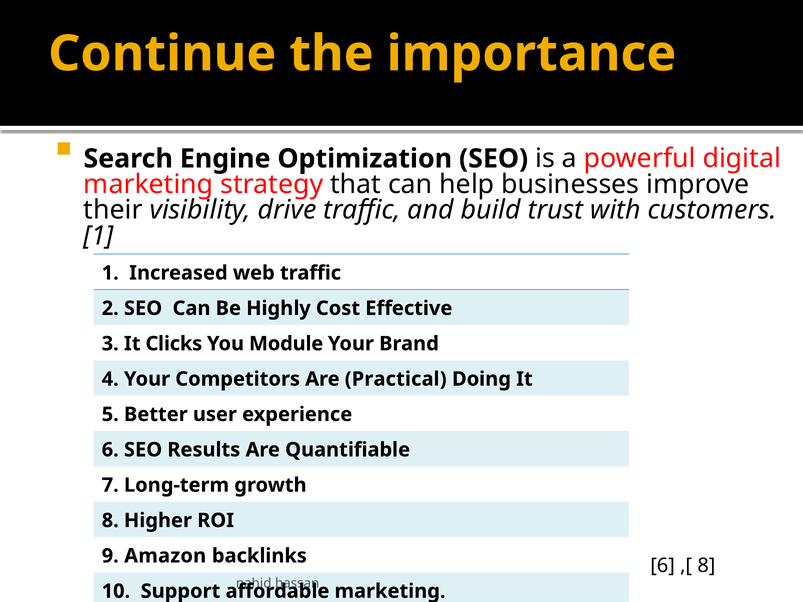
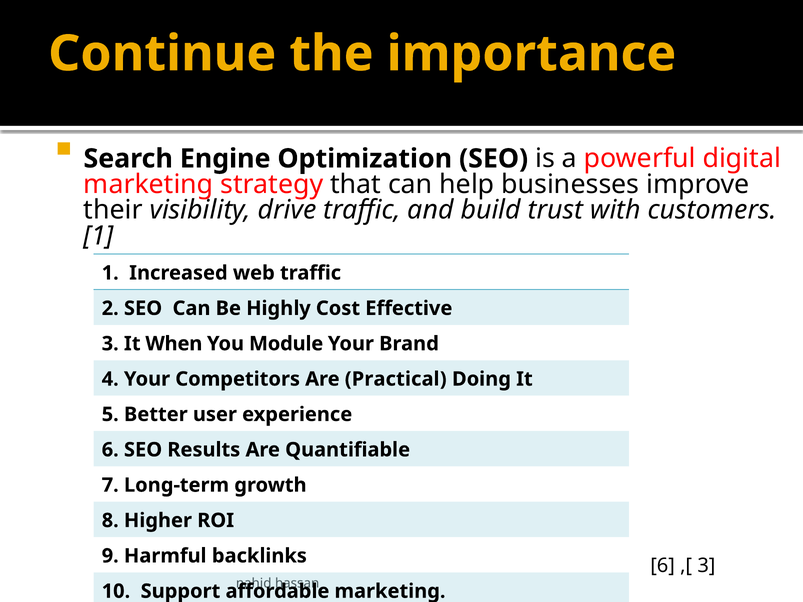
Clicks: Clicks -> When (174, 344)
Amazon: Amazon -> Harmful (165, 556)
8: 8 -> 3 (706, 566)
